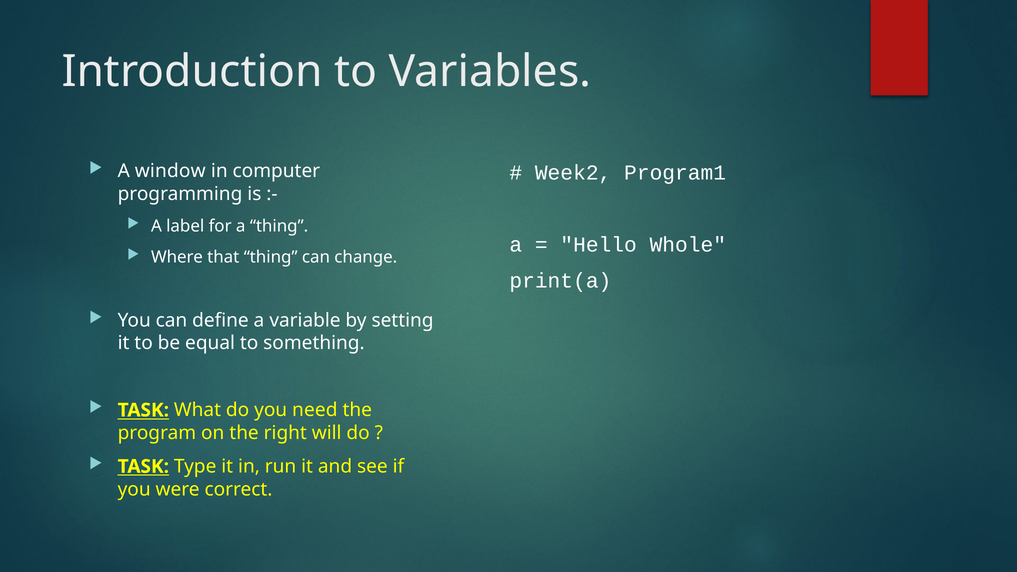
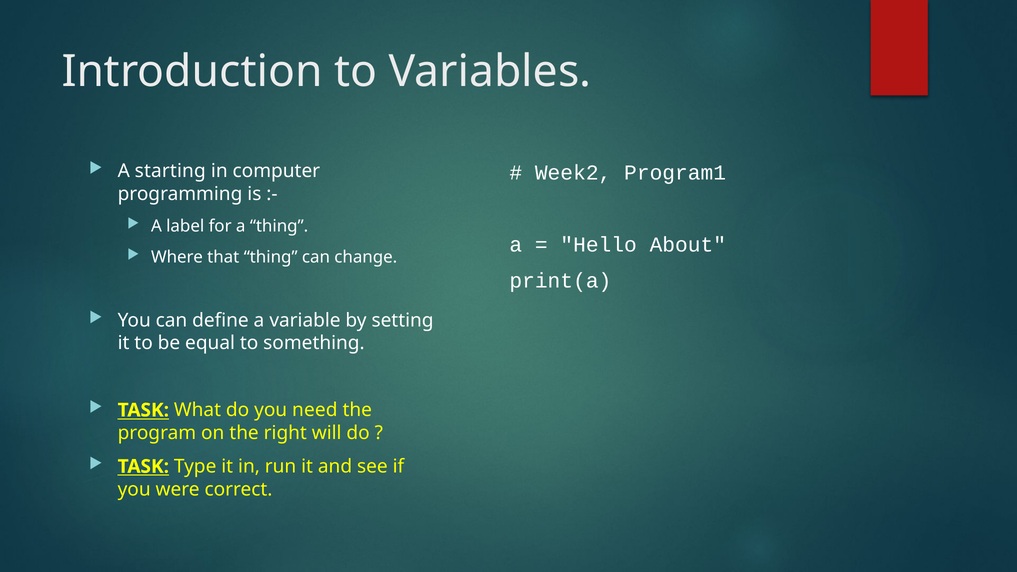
window: window -> starting (170, 171)
Whole: Whole -> About (688, 245)
